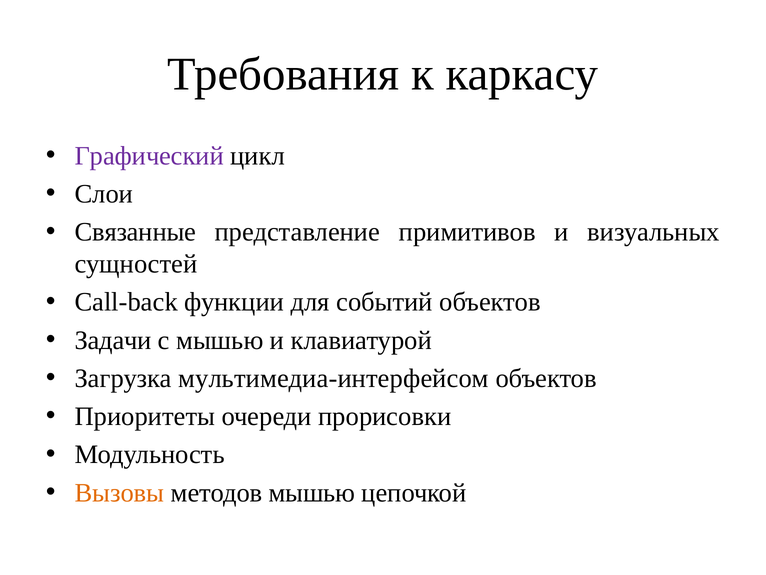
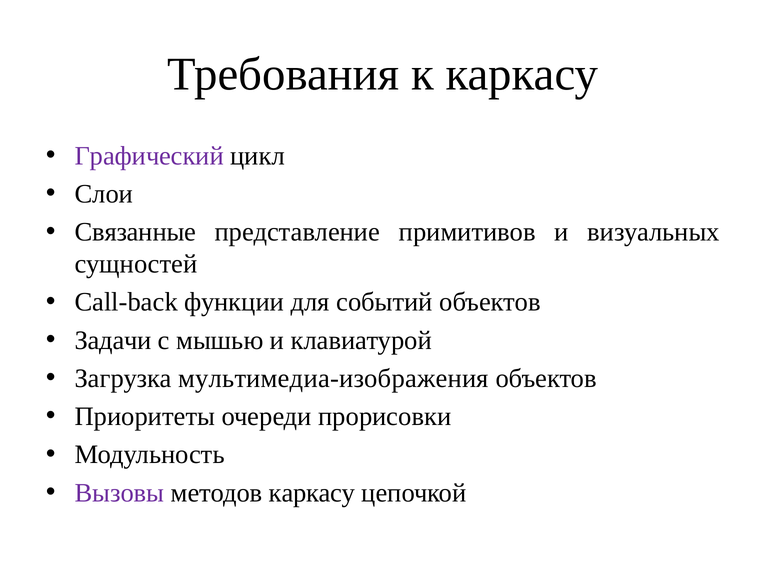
мультимедиа-интерфейсом: мультимедиа-интерфейсом -> мультимедиа-изображения (333, 378)
Вызовы colour: orange -> purple (119, 492)
методов мышью: мышью -> каркасу (312, 492)
